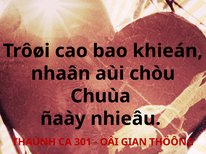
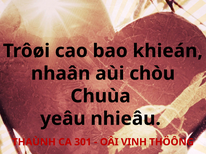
ñaày: ñaày -> yeâu (63, 119)
GIAN: GIAN -> VINH (134, 142)
